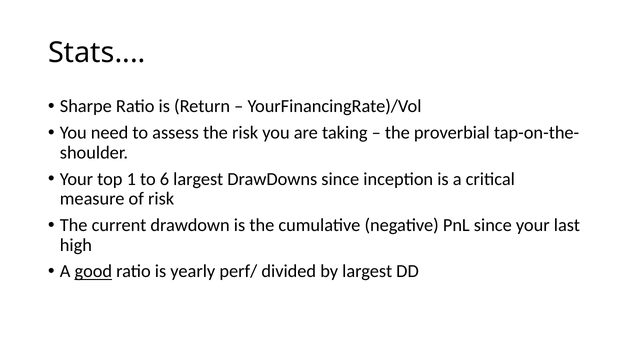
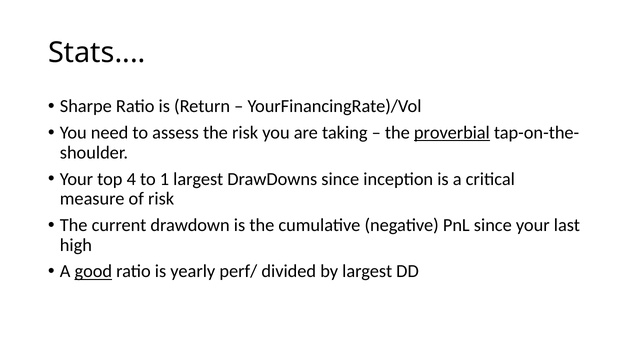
proverbial underline: none -> present (452, 133)
1: 1 -> 4 (131, 179)
6: 6 -> 1 (165, 179)
